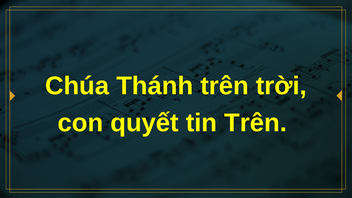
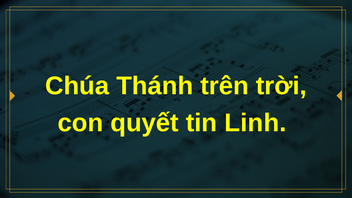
tin Trên: Trên -> Linh (255, 123)
